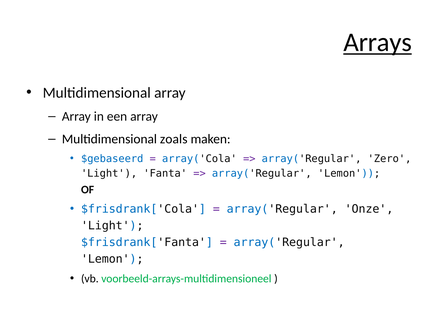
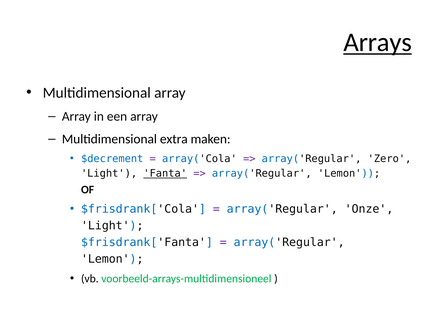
zoals: zoals -> extra (174, 139)
$gebaseerd: $gebaseerd -> $decrement (112, 158)
Fanta underline: none -> present (165, 173)
